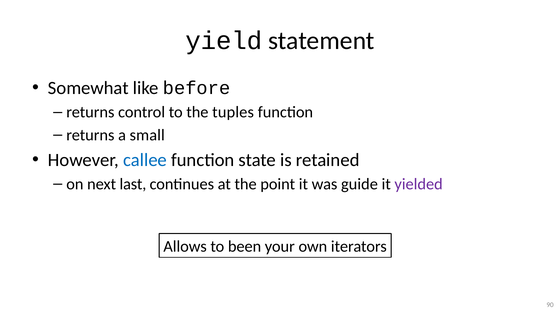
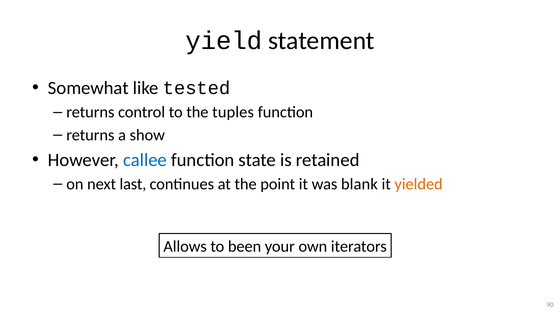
before: before -> tested (197, 88)
small: small -> show (147, 135)
guide: guide -> blank (359, 184)
yielded colour: purple -> orange (419, 184)
